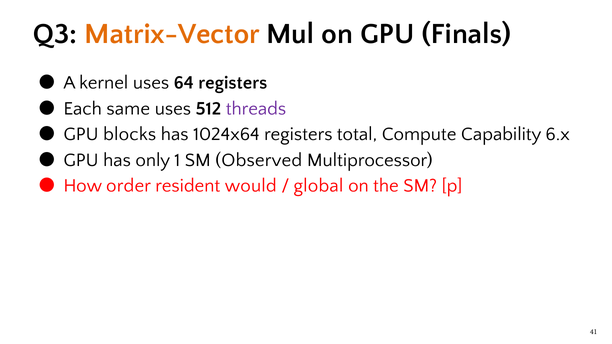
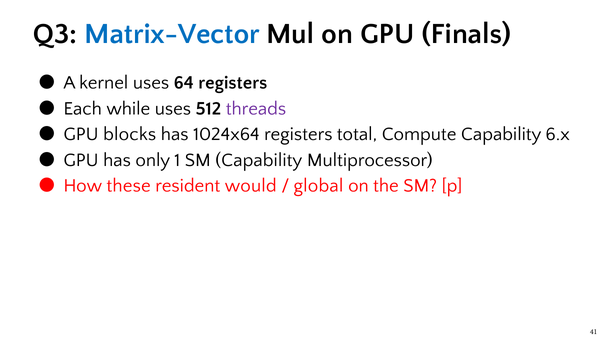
Matrix-Vector colour: orange -> blue (172, 34)
same: same -> while (128, 108)
SM Observed: Observed -> Capability (259, 160)
order: order -> these (129, 186)
